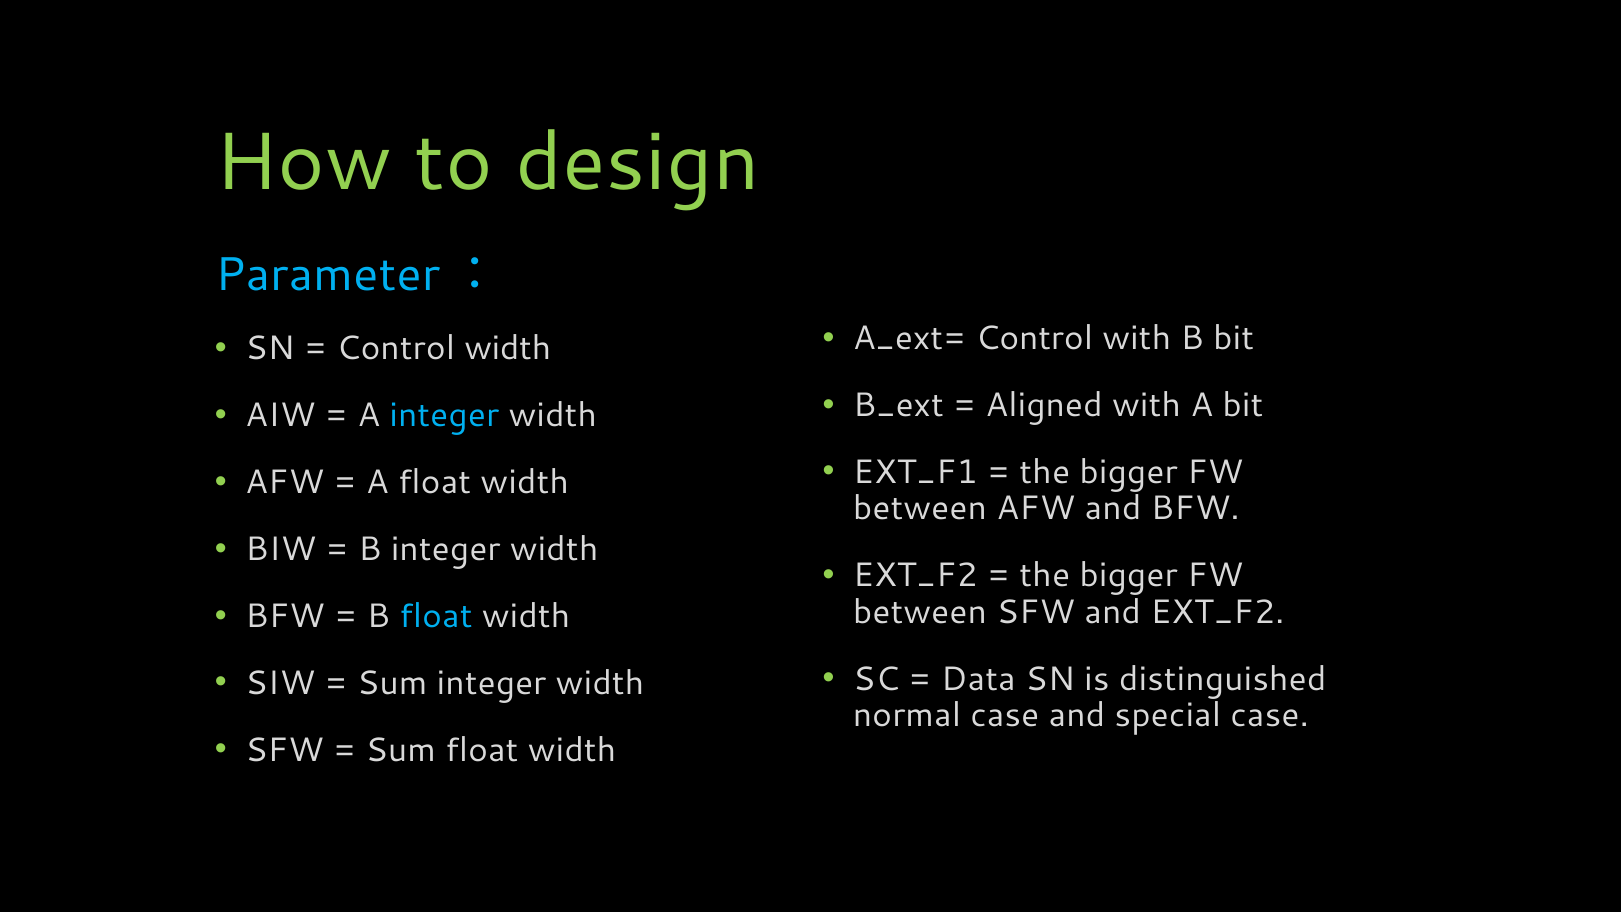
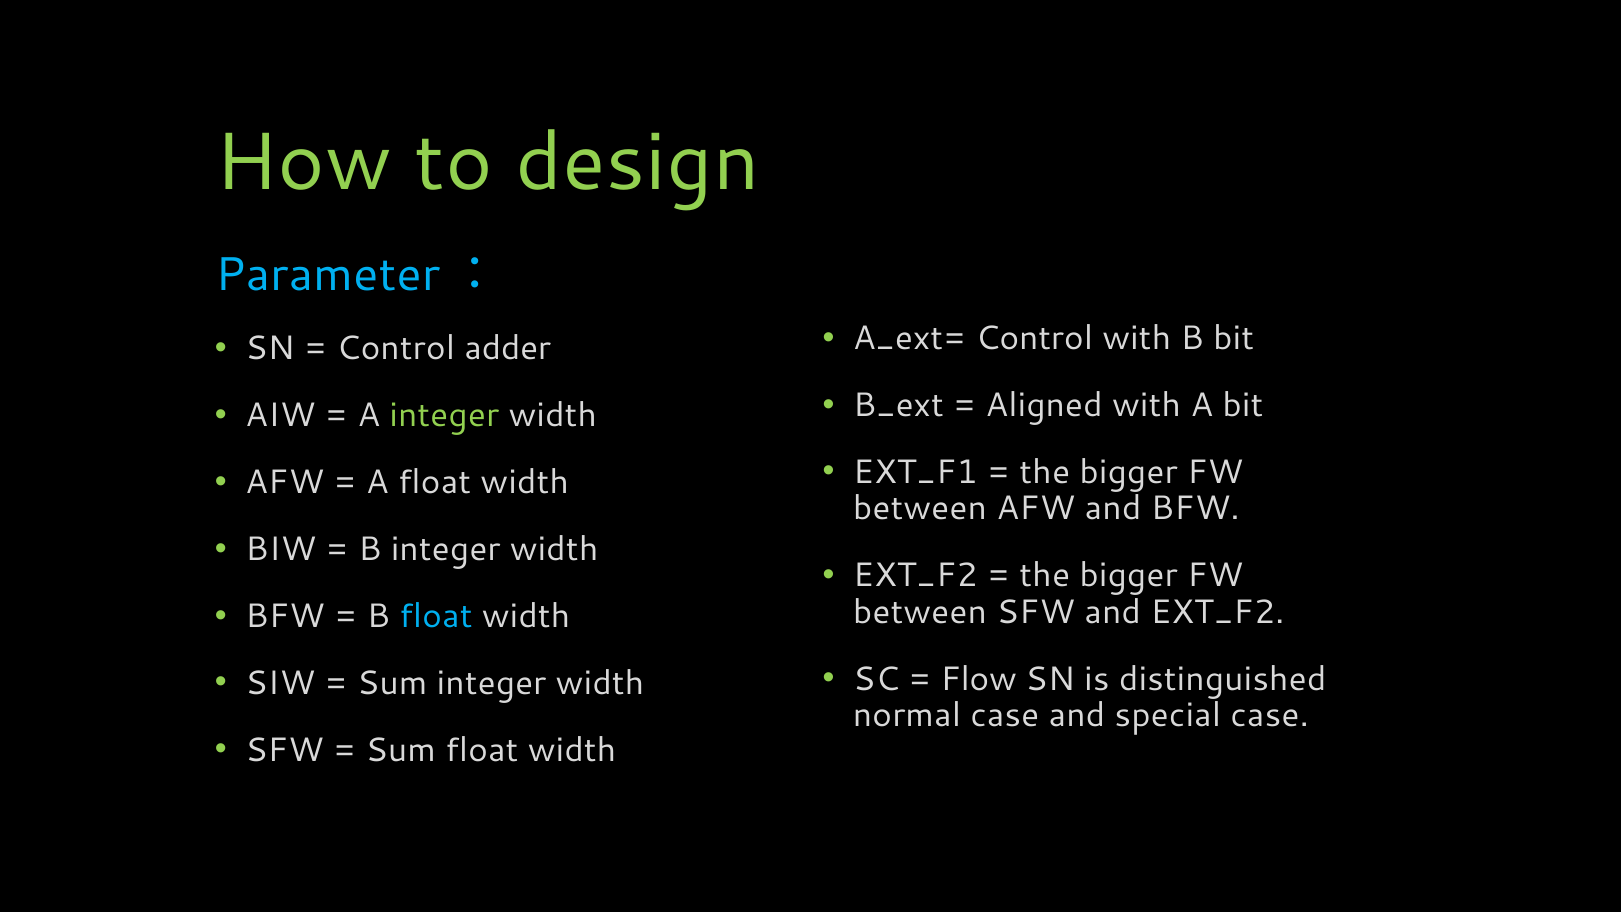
Control width: width -> adder (508, 349)
integer colour: light blue -> light green (444, 416)
Data: Data -> Flow (979, 679)
